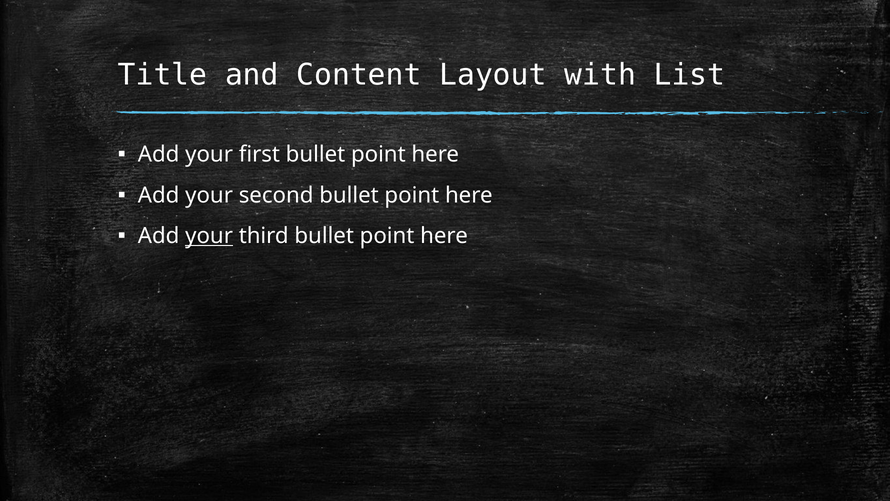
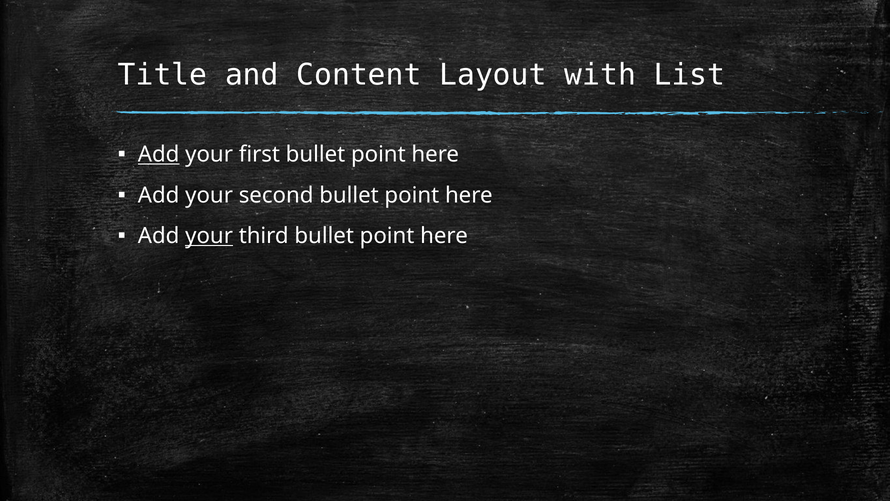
Add underline: none -> present (159, 154)
